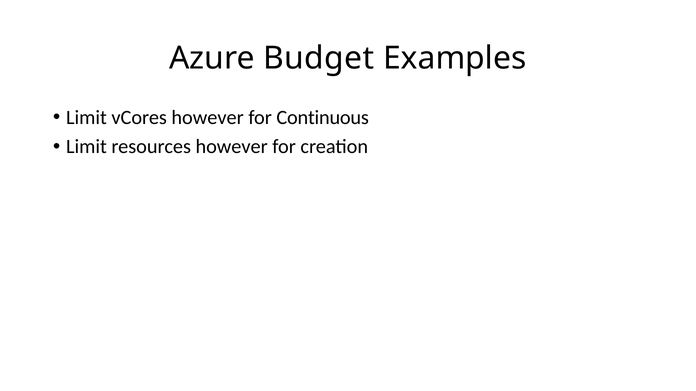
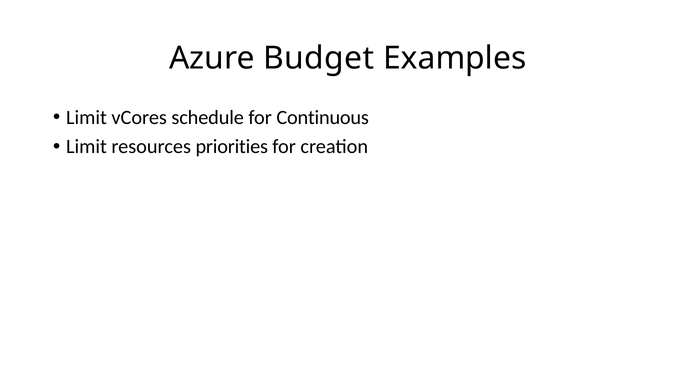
vCores however: however -> schedule (208, 118)
resources however: however -> priorities (232, 147)
